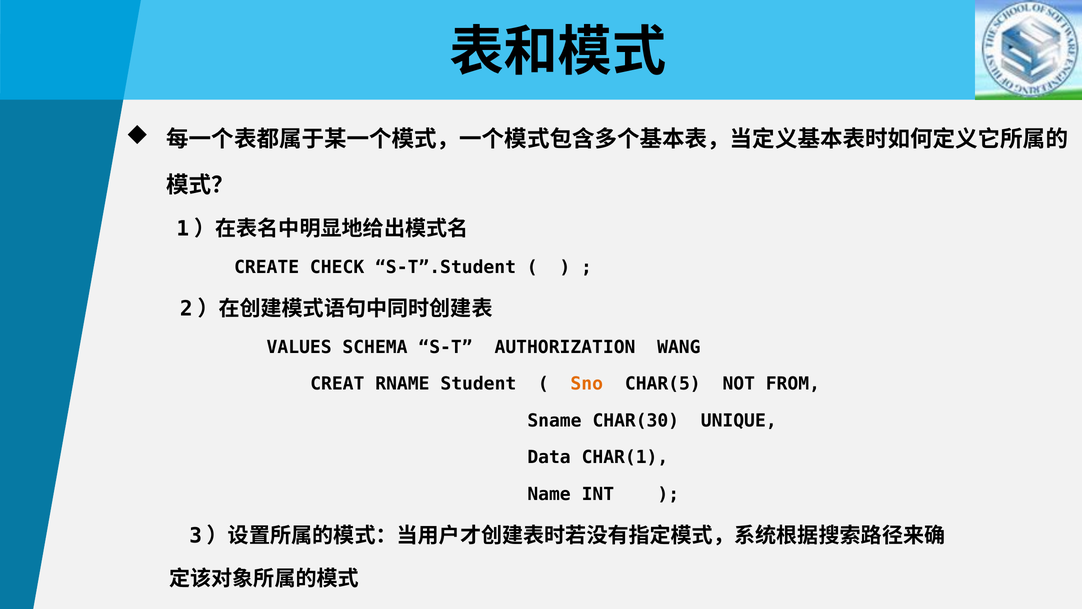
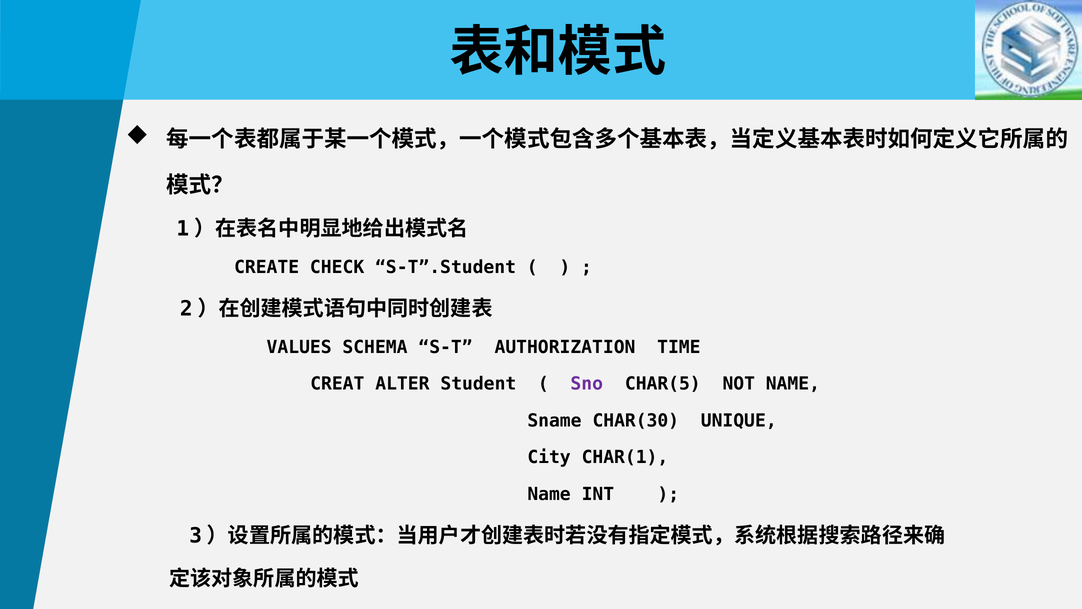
WANG: WANG -> TIME (679, 347)
RNAME: RNAME -> ALTER (402, 384)
Sno colour: orange -> purple (587, 384)
NOT FROM: FROM -> NAME (793, 384)
Data: Data -> City (549, 457)
